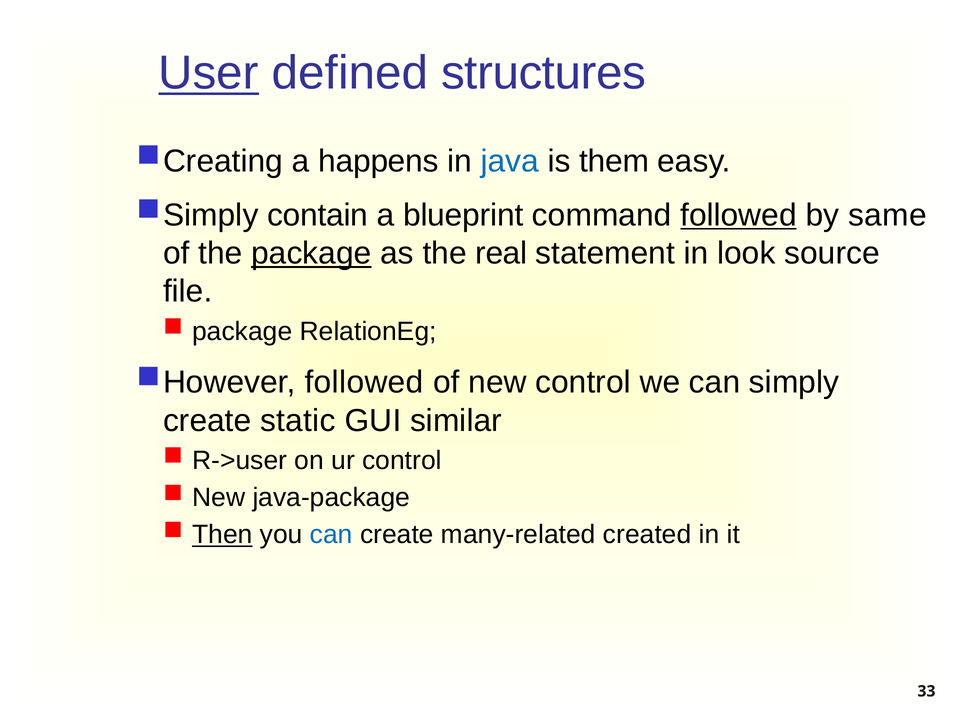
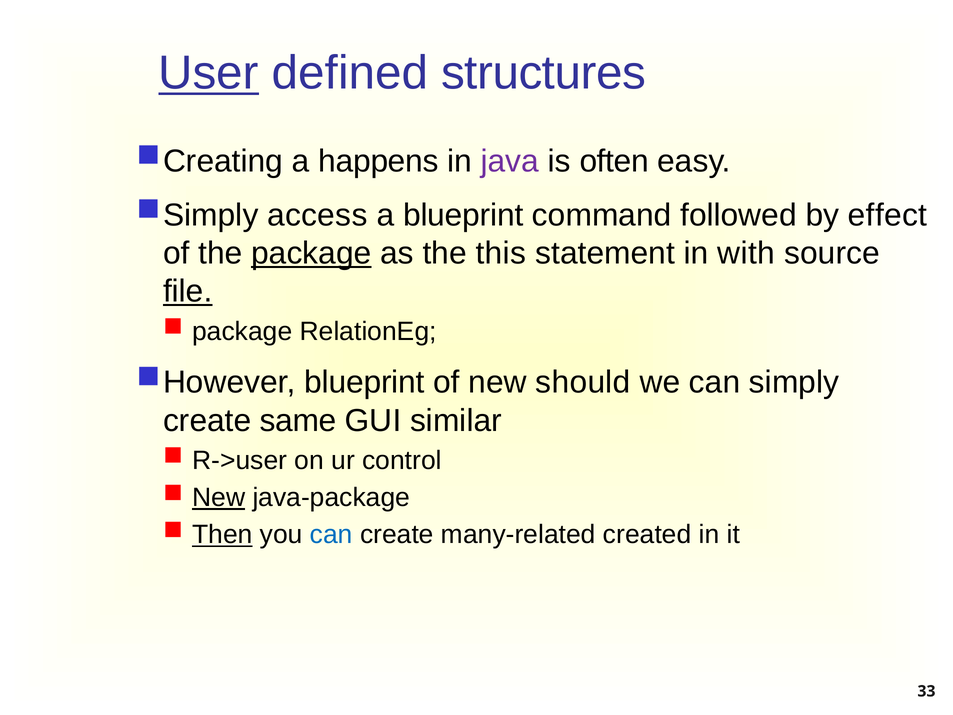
java colour: blue -> purple (510, 161)
them: them -> often (614, 161)
contain: contain -> access (317, 215)
followed underline: present -> none (739, 215)
same: same -> effect (888, 215)
real: real -> this (501, 253)
look: look -> with (746, 253)
file underline: none -> present (188, 291)
followed: followed -> blueprint (364, 382)
new control: control -> should (583, 382)
static: static -> same (298, 420)
New underline: none -> present (219, 497)
